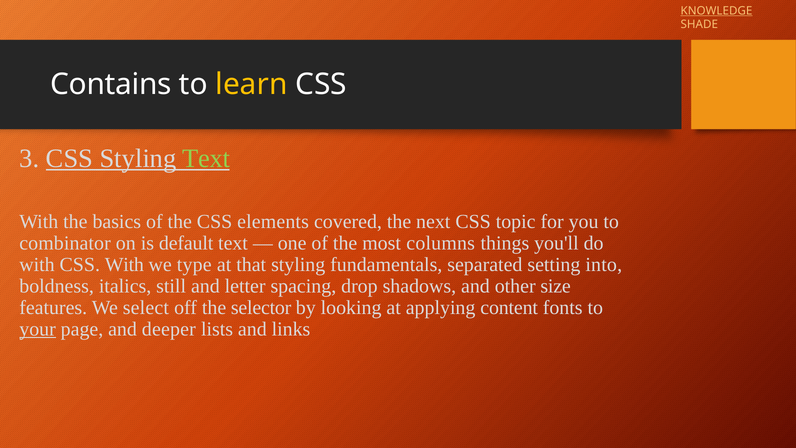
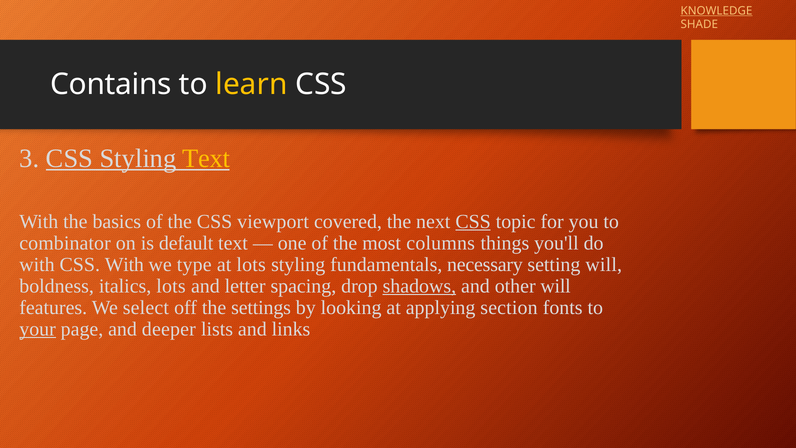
Text colour: light green -> yellow (206, 158)
elements: elements -> viewport (273, 221)
CSS underline: none -> present (473, 221)
at that: that -> lots (251, 264)
separated: separated -> necessary (485, 264)
setting into: into -> will (604, 264)
italics still: still -> lots (171, 286)
shadows underline: none -> present (419, 286)
other size: size -> will (556, 286)
selector: selector -> settings (261, 307)
content: content -> section (509, 307)
